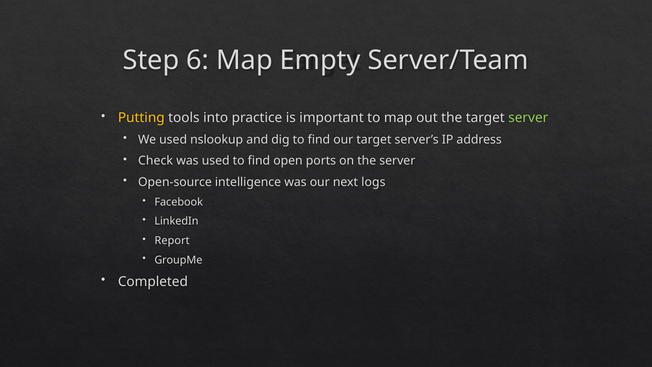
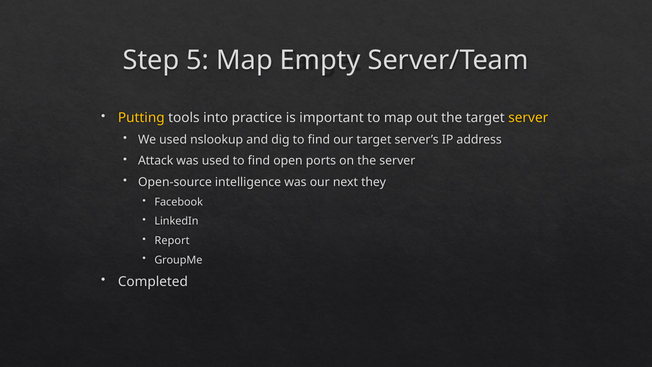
6: 6 -> 5 (198, 60)
server colour: light green -> yellow (528, 118)
Check: Check -> Attack (156, 161)
logs: logs -> they (374, 182)
